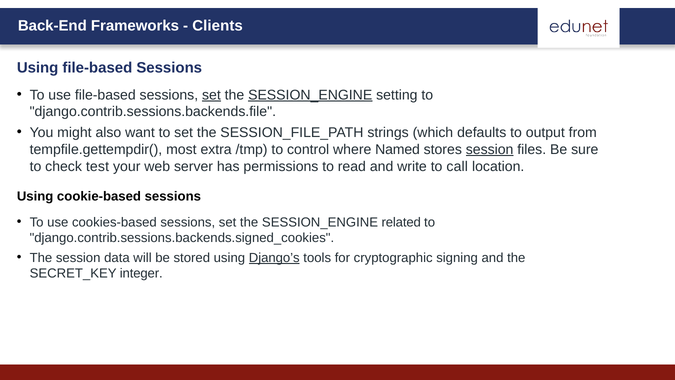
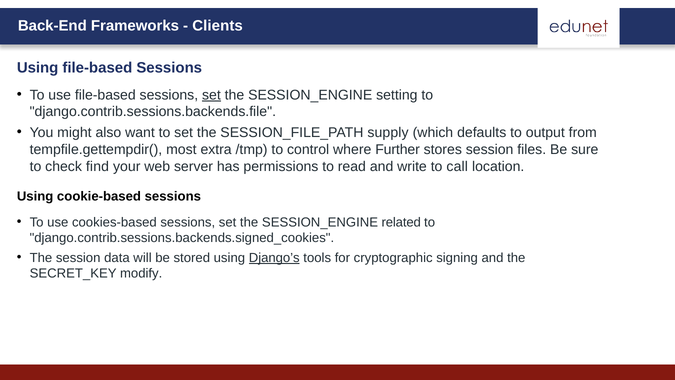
SESSION_ENGINE underline: present -> none (310, 95)
strings: strings -> supply (388, 132)
Named: Named -> Further (398, 149)
session underline: present -> none (490, 149)
test: test -> find (97, 166)
integer: integer -> modify (141, 273)
